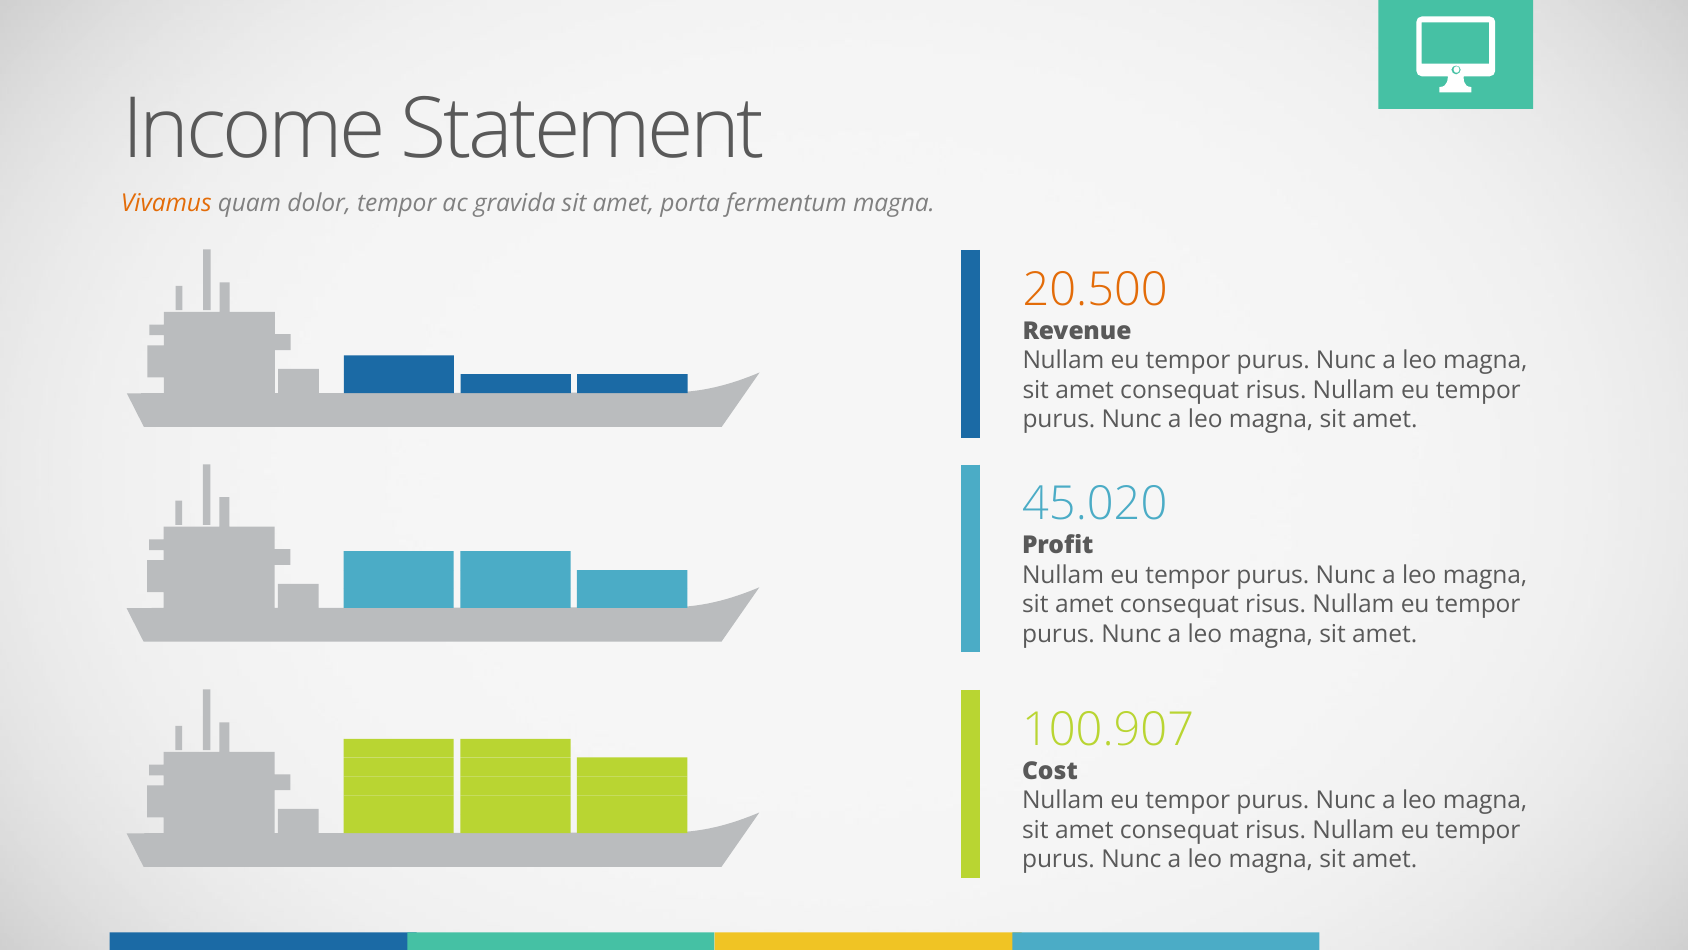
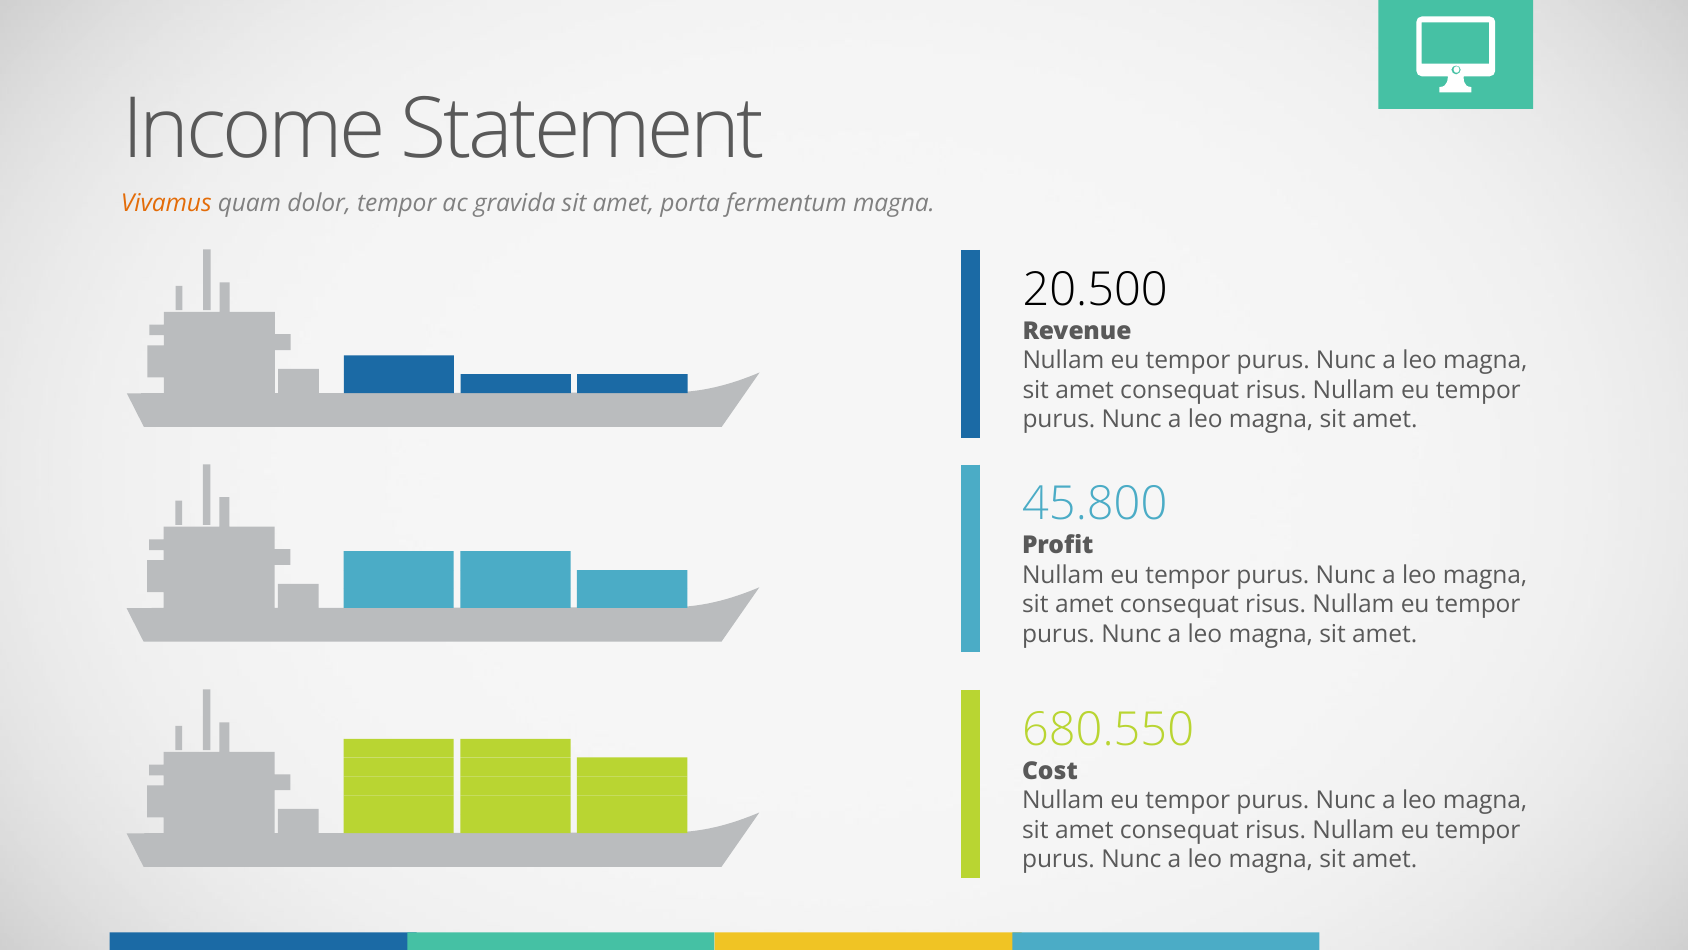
20.500 colour: orange -> black (1095, 289)
45.020: 45.020 -> 45.800 (1095, 504)
100.907: 100.907 -> 680.550 (1108, 729)
